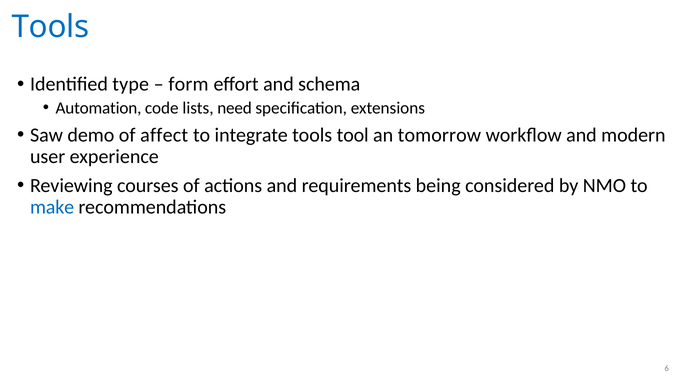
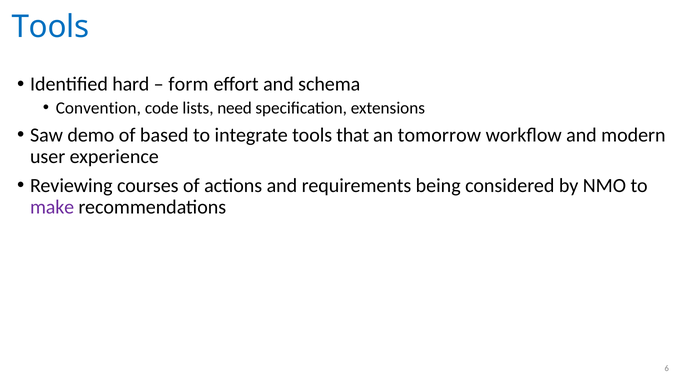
type: type -> hard (131, 84)
Automation: Automation -> Convention (98, 108)
affect: affect -> based (164, 135)
tool: tool -> that (353, 135)
make colour: blue -> purple (52, 207)
